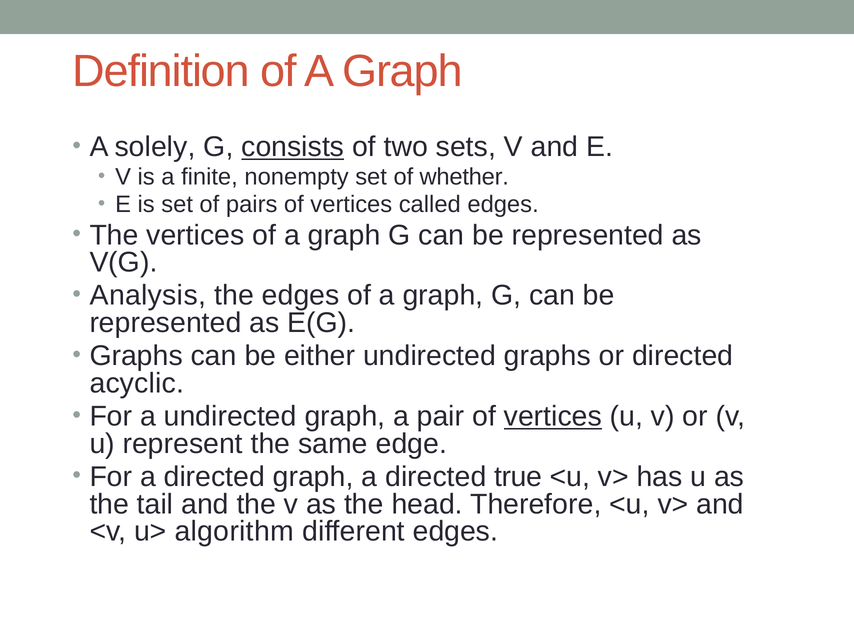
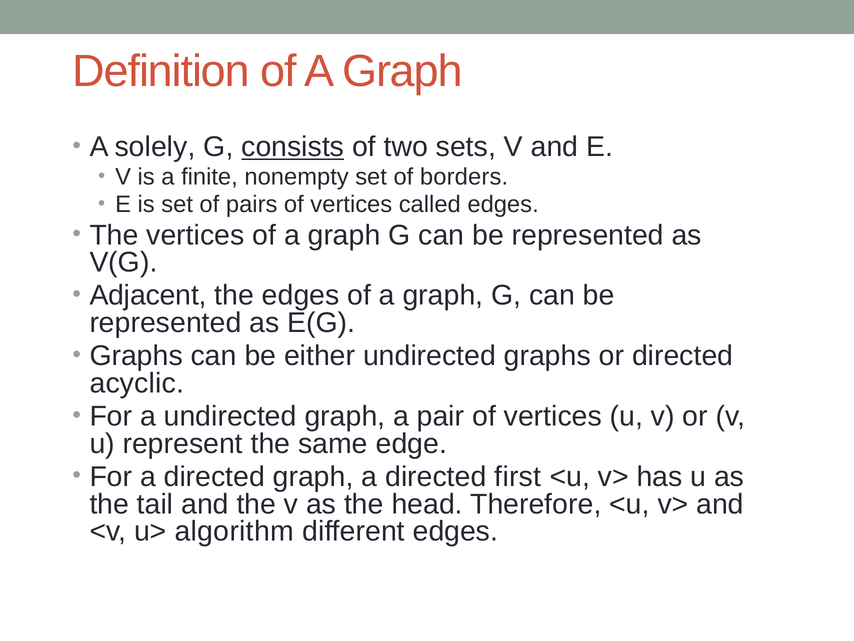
whether: whether -> borders (464, 177)
Analysis: Analysis -> Adjacent (148, 295)
vertices underline: present -> none (553, 416)
true: true -> first (518, 476)
